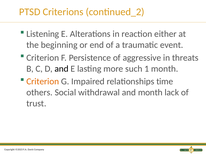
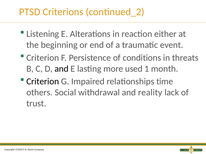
aggressive: aggressive -> conditions (142, 58)
such: such -> used (134, 69)
Criterion colour: orange -> black (43, 82)
and month: month -> reality (150, 93)
